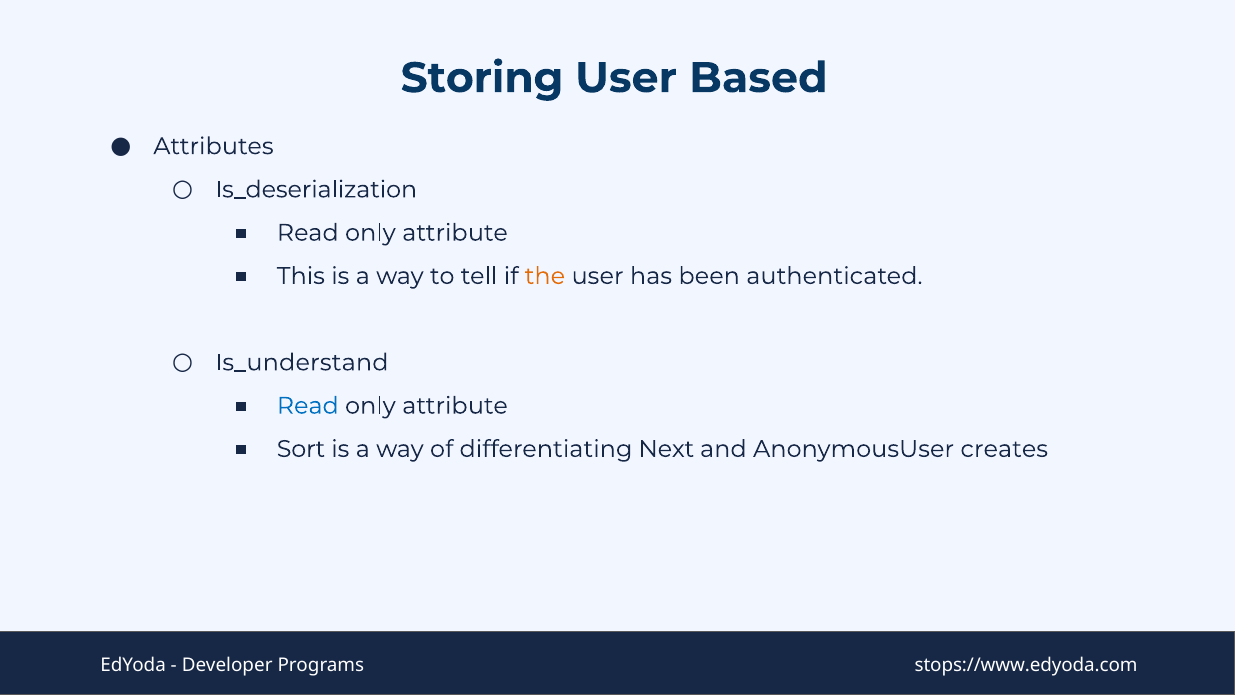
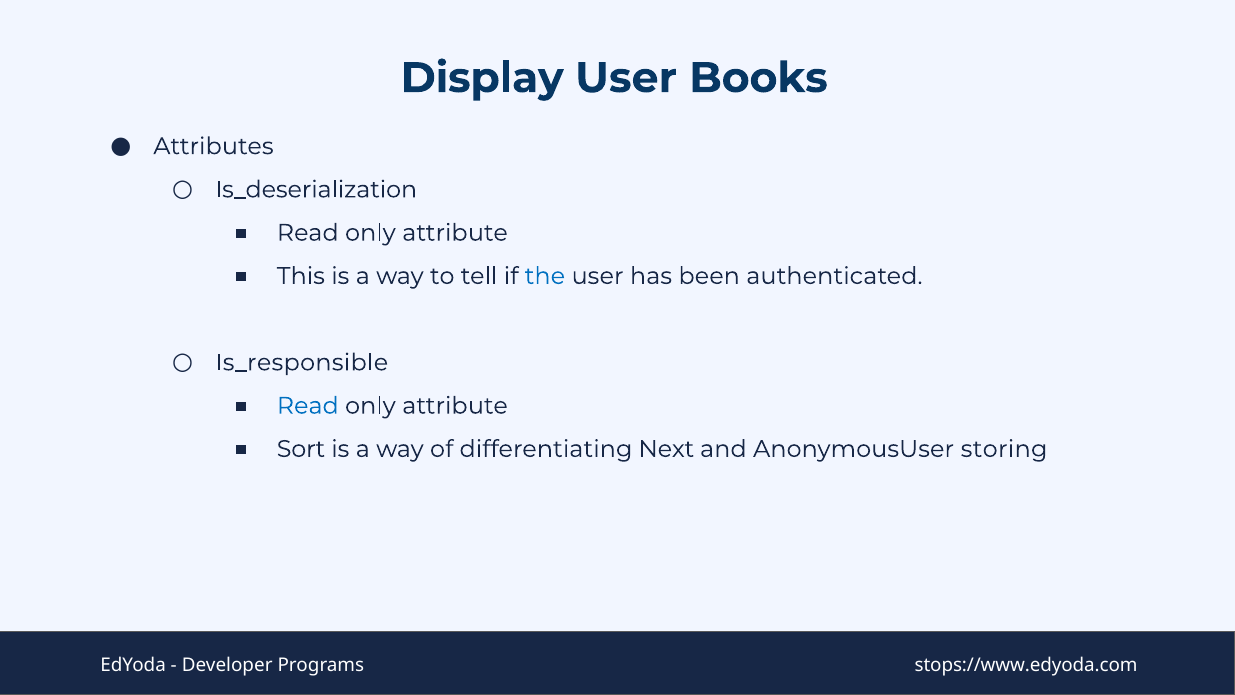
Storing: Storing -> Display (482, 78)
Based: Based -> Books (758, 78)
the colour: orange -> blue (545, 276)
Is_understand: Is_understand -> Is_responsible (302, 362)
creates: creates -> storing (1004, 449)
